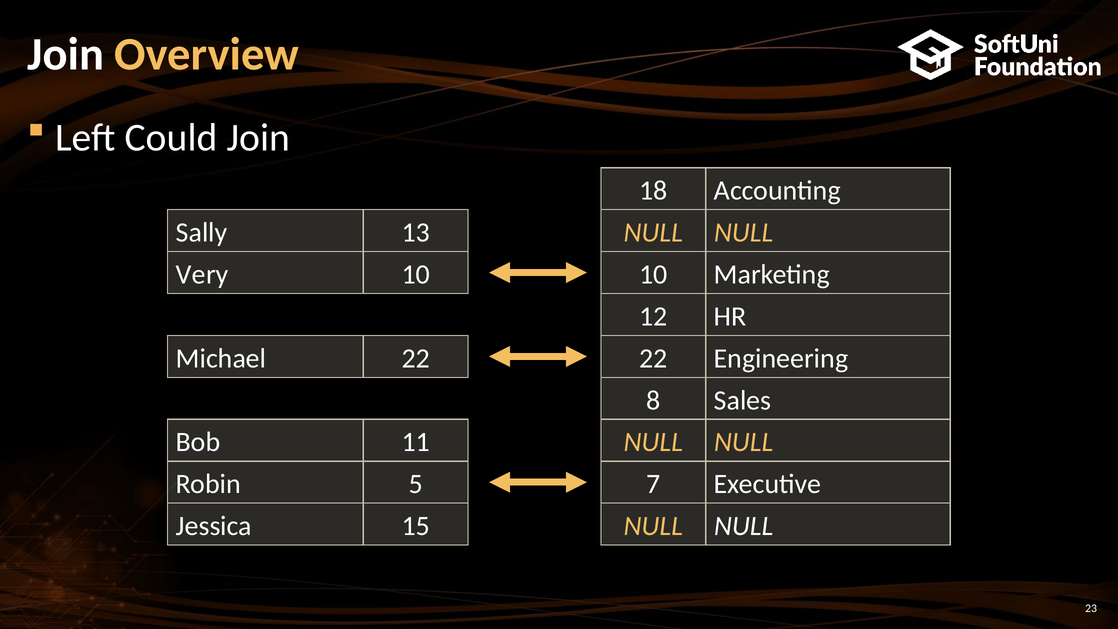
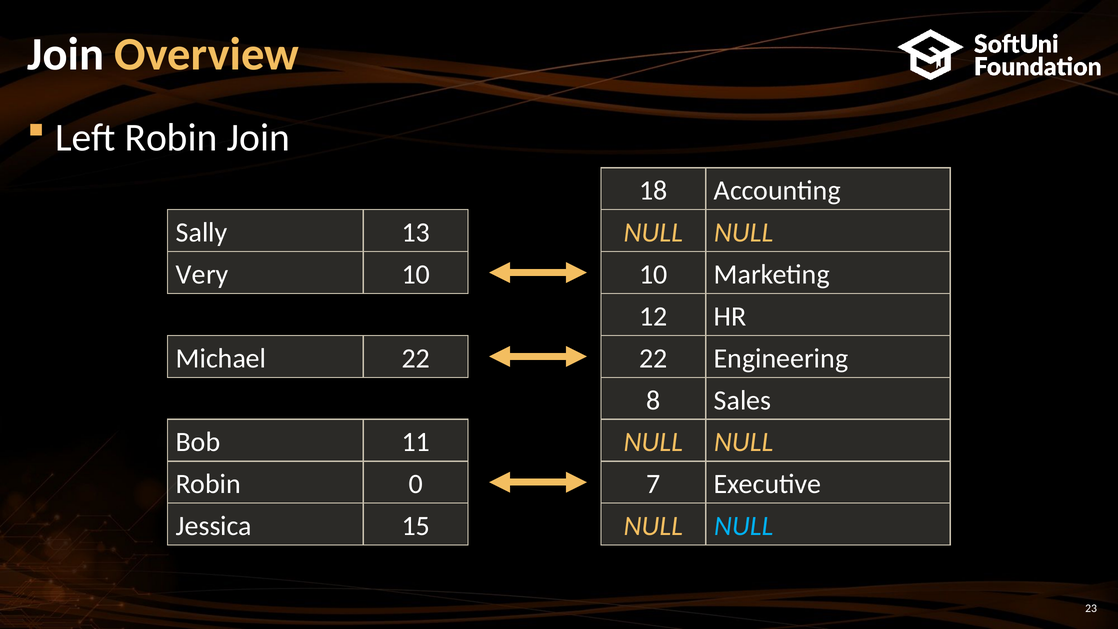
Left Could: Could -> Robin (171, 138)
5: 5 -> 0 (416, 484)
NULL colour: white -> light blue (744, 526)
